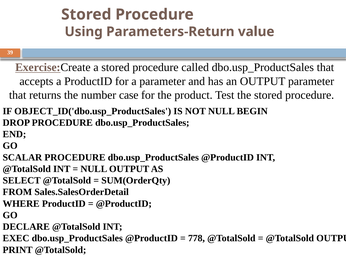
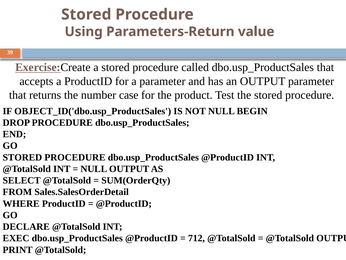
SCALAR: SCALAR -> STORED (22, 157)
778: 778 -> 712 (196, 238)
